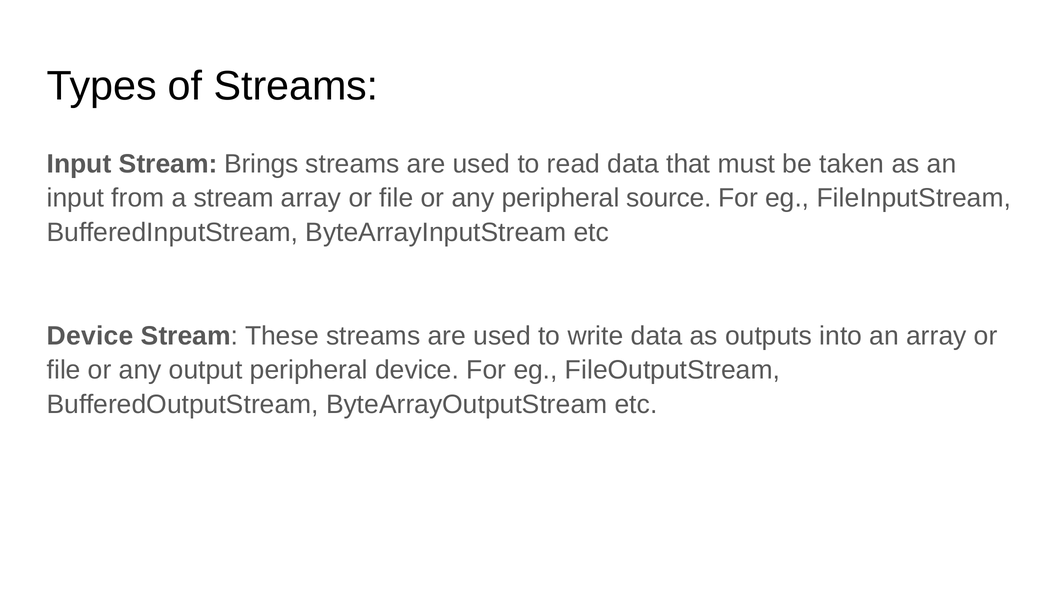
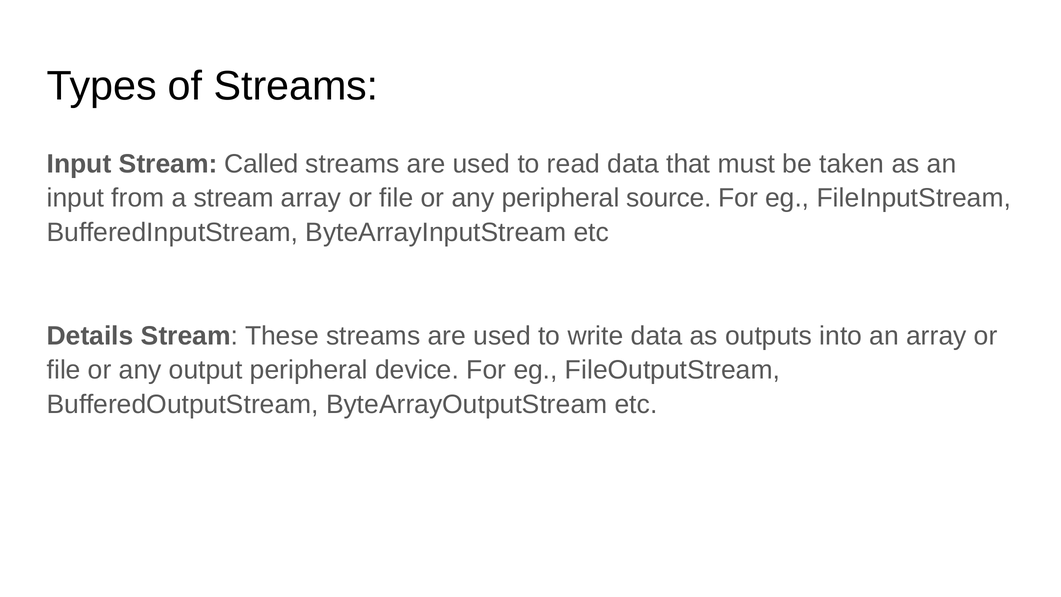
Brings: Brings -> Called (261, 164)
Device: Device -> Details (90, 336)
